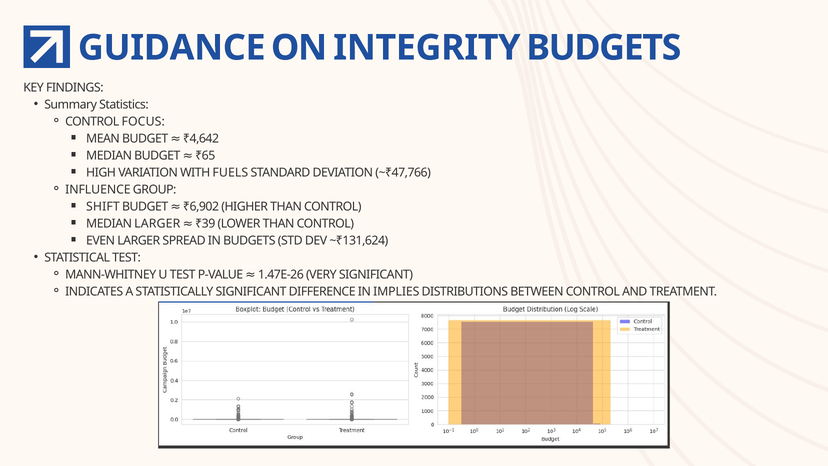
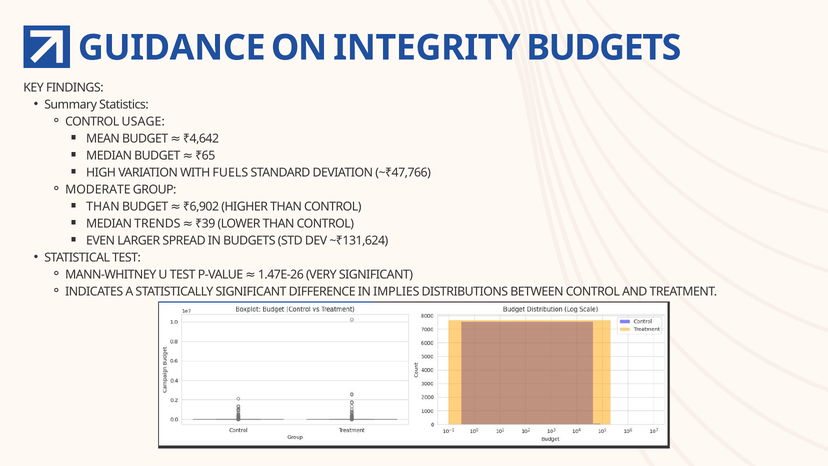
FOCUS: FOCUS -> USAGE (143, 122)
INFLUENCE: INFLUENCE -> MODERATE (98, 189)
SHIFT: SHIFT -> THAN (103, 206)
MEDIAN LARGER: LARGER -> TRENDS (157, 223)
